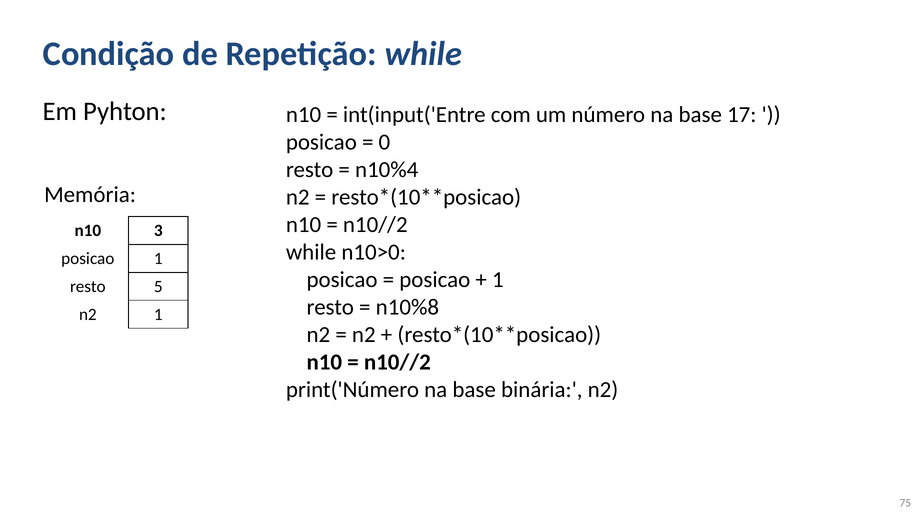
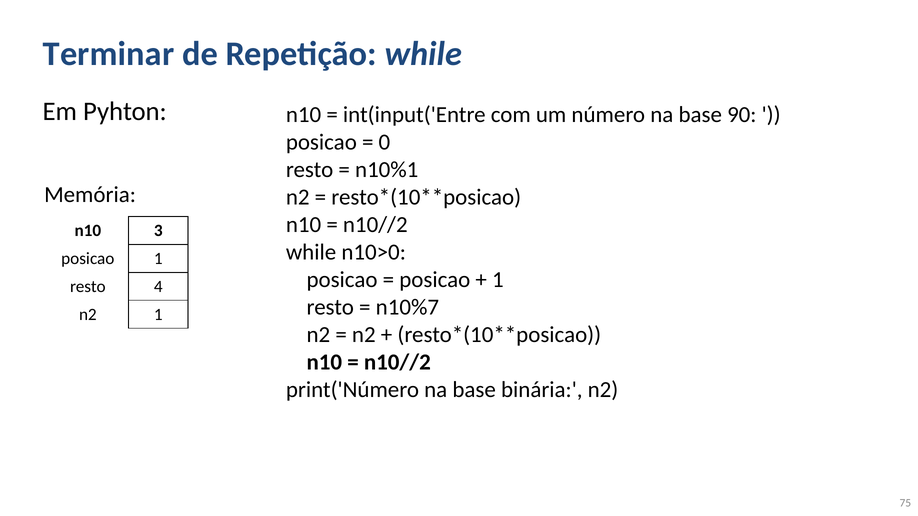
Condição: Condição -> Terminar (109, 54)
17: 17 -> 90 (742, 115)
n10%4: n10%4 -> n10%1 (387, 170)
5: 5 -> 4 (158, 287)
n10%8: n10%8 -> n10%7 (407, 308)
